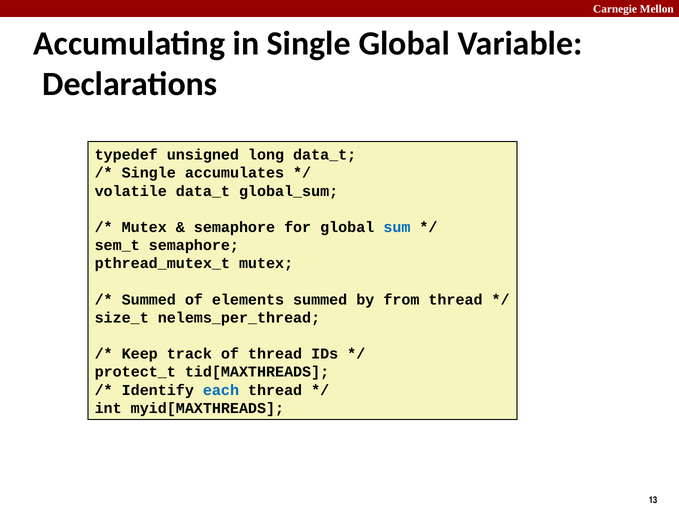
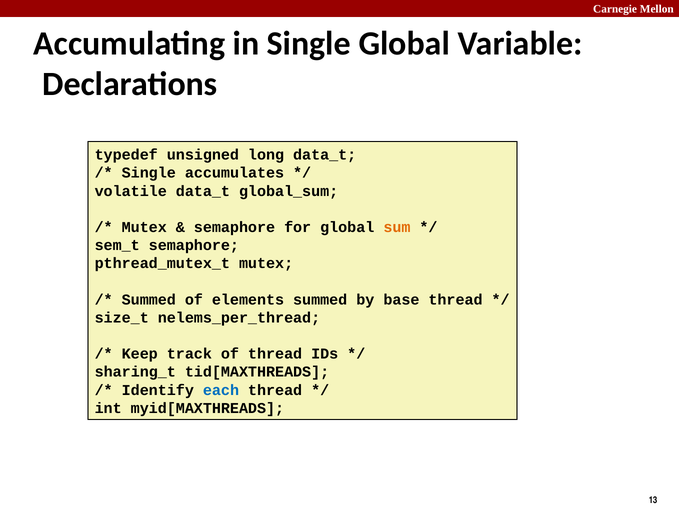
sum colour: blue -> orange (397, 227)
from: from -> base (401, 300)
protect_t: protect_t -> sharing_t (135, 372)
